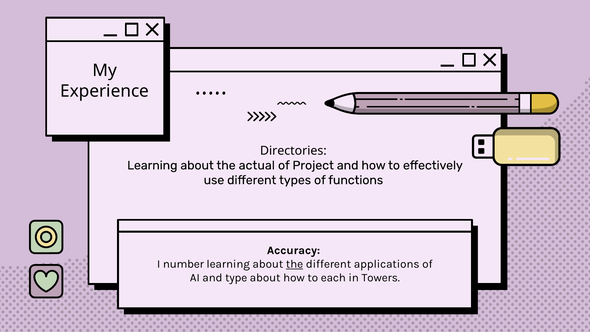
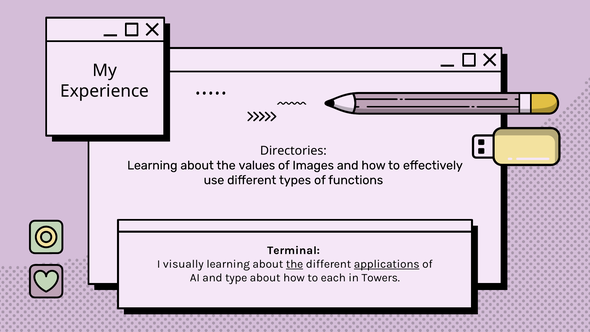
actual: actual -> values (257, 165)
Project: Project -> Images (313, 165)
Accuracy: Accuracy -> Terminal (293, 250)
number: number -> visually (183, 264)
applications underline: none -> present (387, 264)
